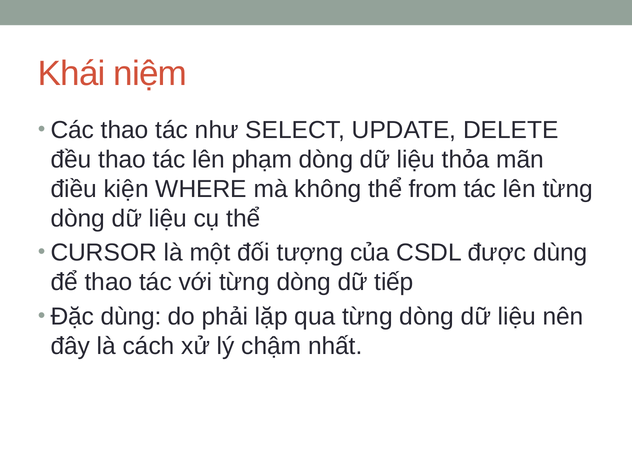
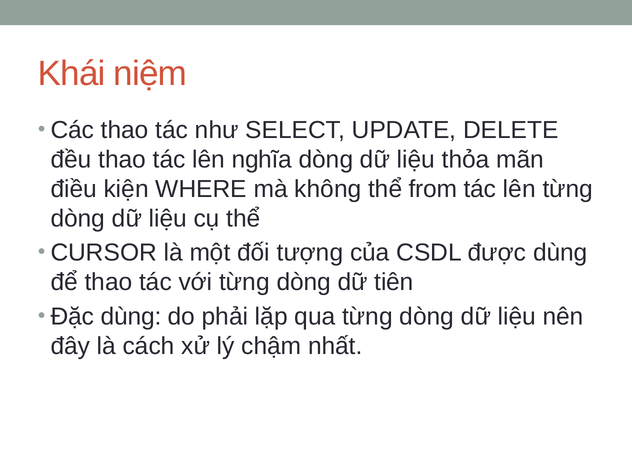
phạm: phạm -> nghĩa (262, 160)
tiếp: tiếp -> tiên (394, 282)
